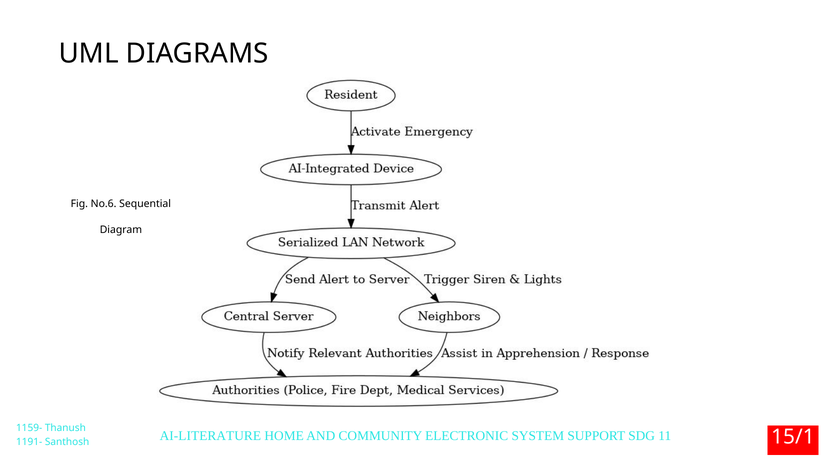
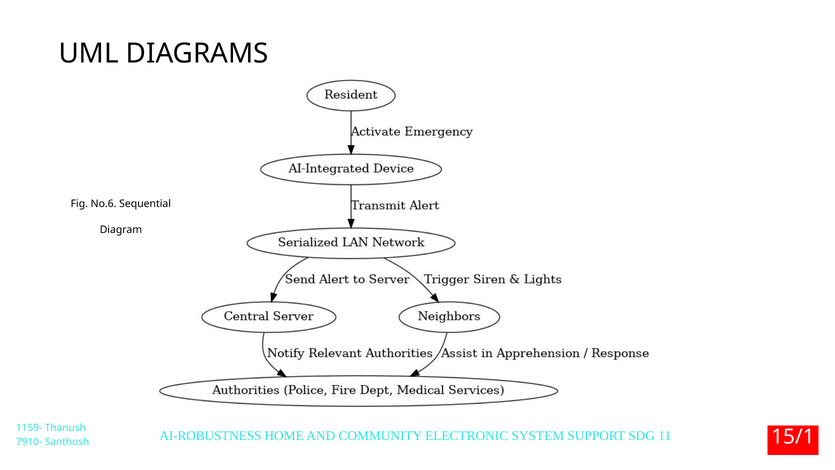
AI-LITERATURE: AI-LITERATURE -> AI-ROBUSTNESS (210, 435)
1191-: 1191- -> 7910- (29, 442)
